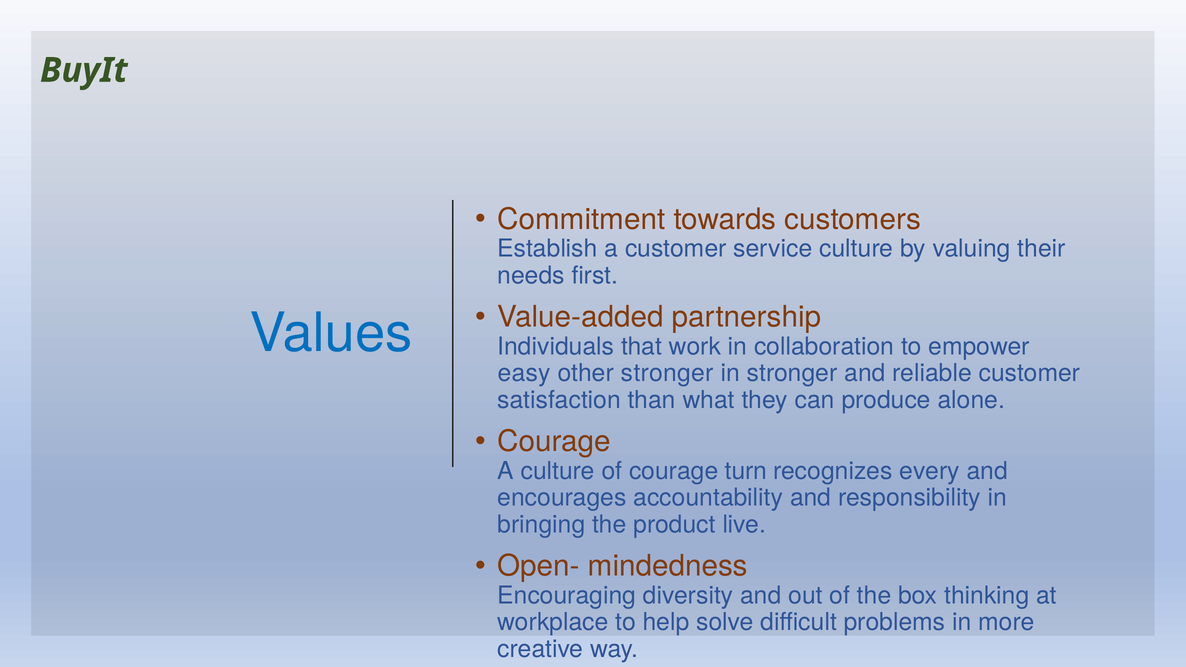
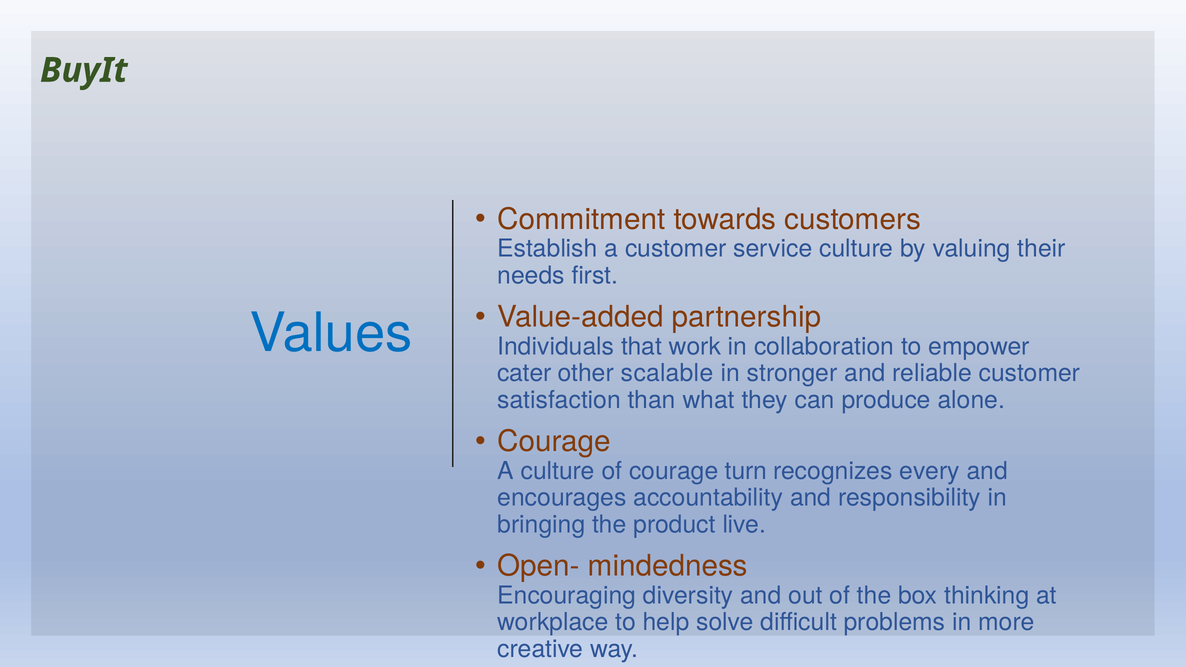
easy: easy -> cater (524, 373)
other stronger: stronger -> scalable (667, 373)
